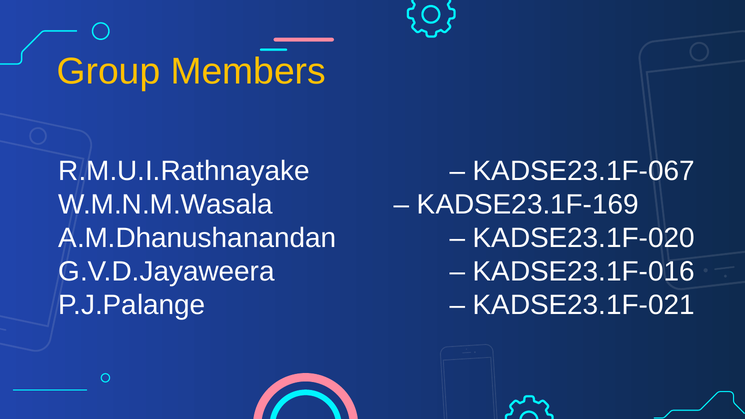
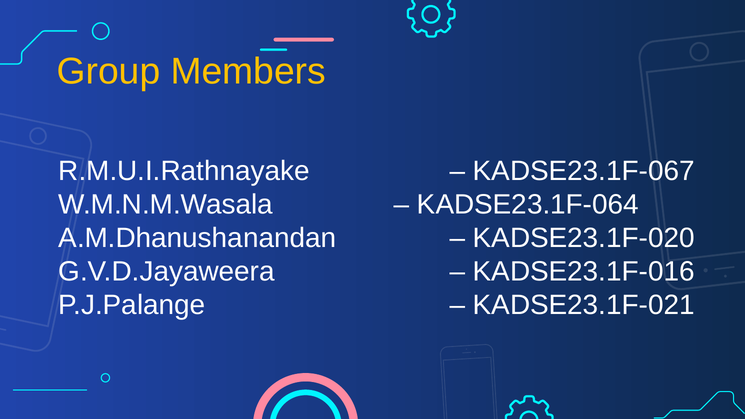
KADSE23.1F-169: KADSE23.1F-169 -> KADSE23.1F-064 (528, 205)
